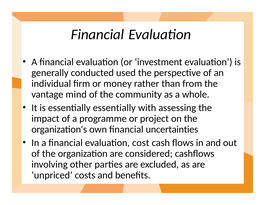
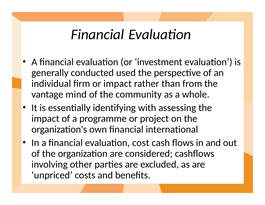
or money: money -> impact (118, 84)
essentially essentially: essentially -> identifying (114, 108)
uncertainties: uncertainties -> international (172, 129)
